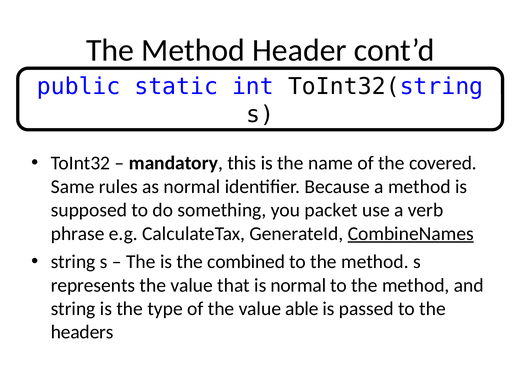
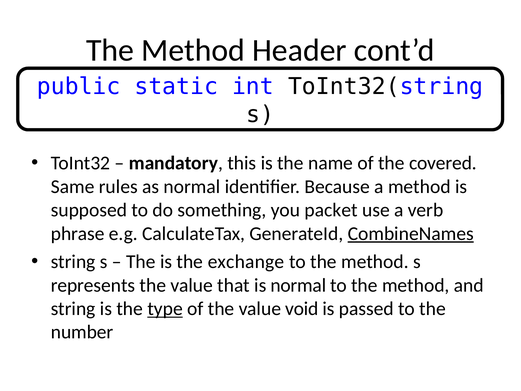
combined: combined -> exchange (246, 262)
type underline: none -> present (165, 309)
able: able -> void (302, 309)
headers: headers -> number (82, 332)
